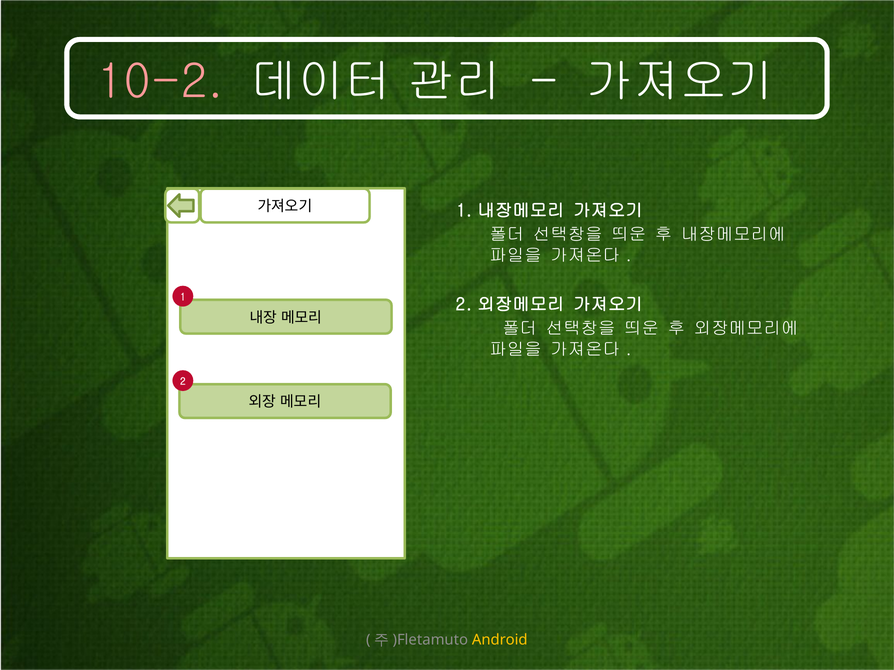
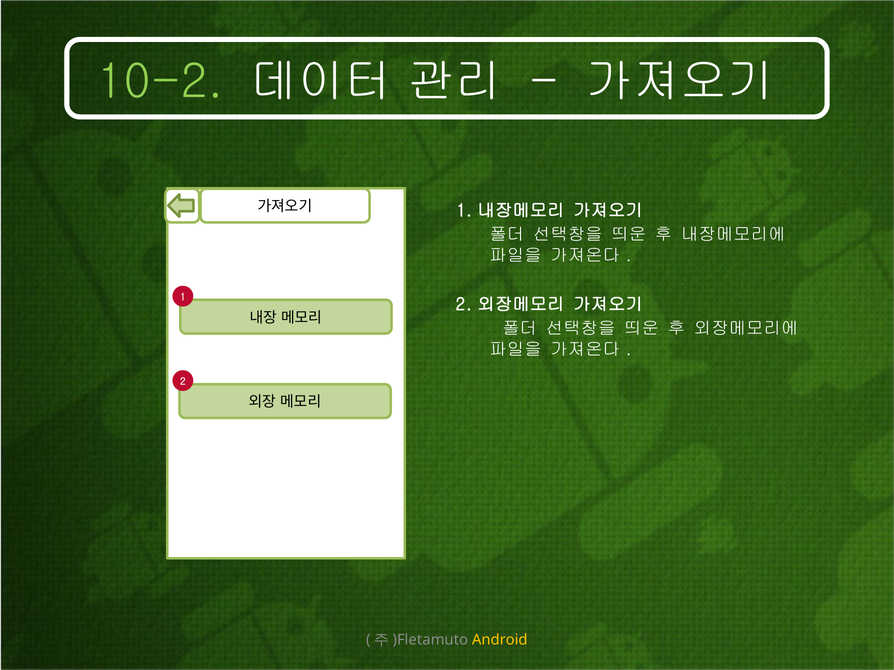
10-2 colour: pink -> light green (160, 82)
